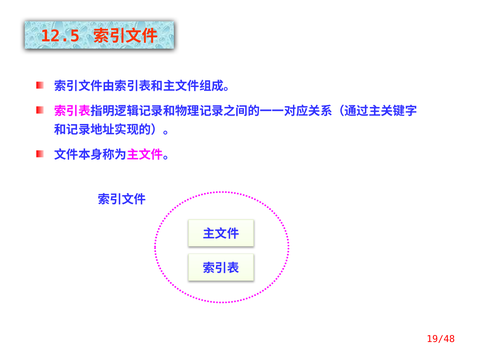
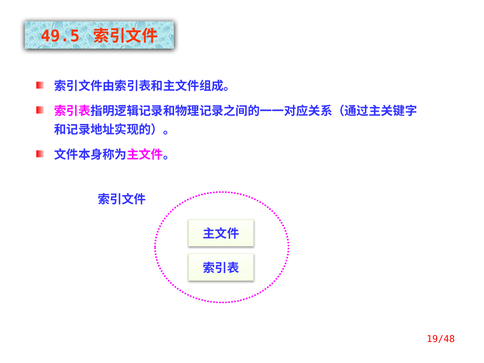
12.5: 12.5 -> 49.5 (60, 36)
